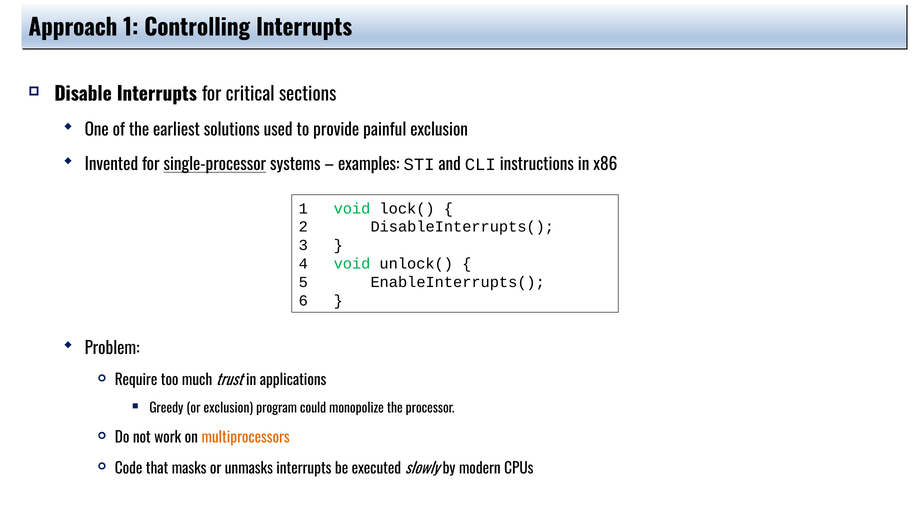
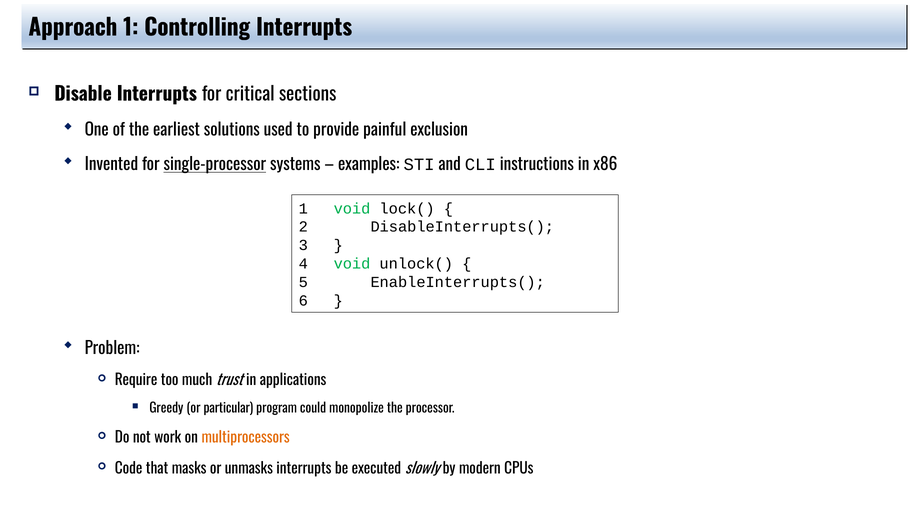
or exclusion: exclusion -> particular (228, 408)
